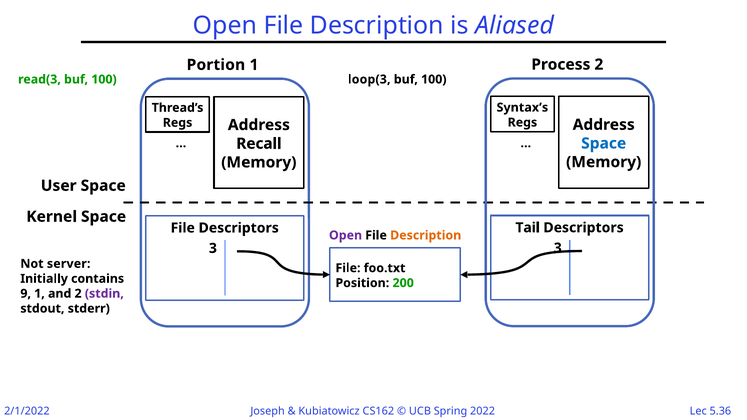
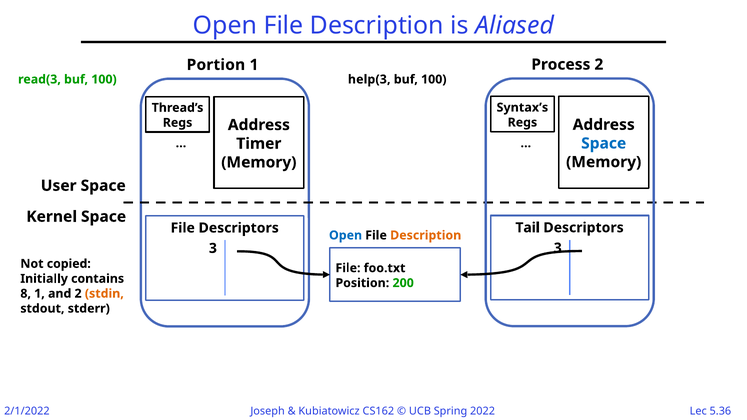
loop(3: loop(3 -> help(3 (369, 79)
Recall: Recall -> Timer (259, 144)
Open colour: purple -> blue (346, 235)
server: server -> copied (69, 264)
9: 9 -> 8 (26, 294)
stdin colour: purple -> orange (104, 294)
